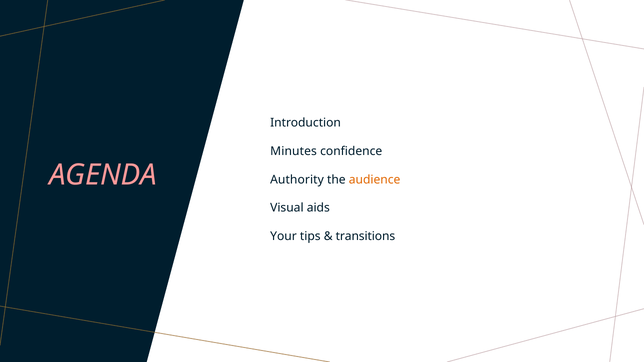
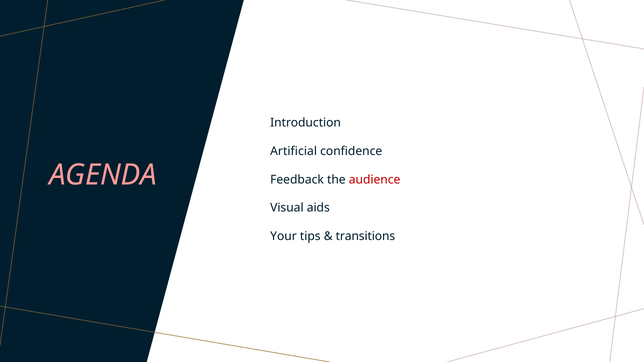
Minutes: Minutes -> Artificial (294, 151)
Authority: Authority -> Feedback (297, 180)
audience colour: orange -> red (375, 180)
